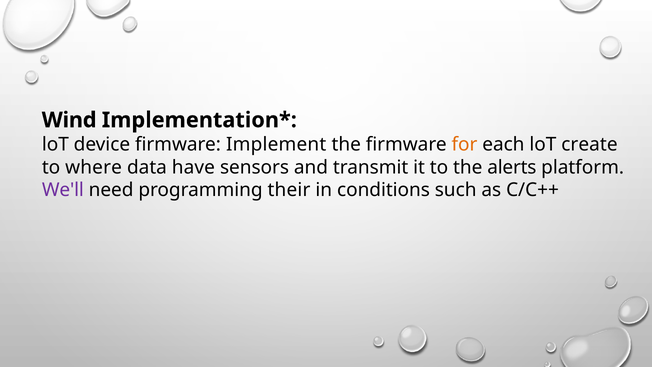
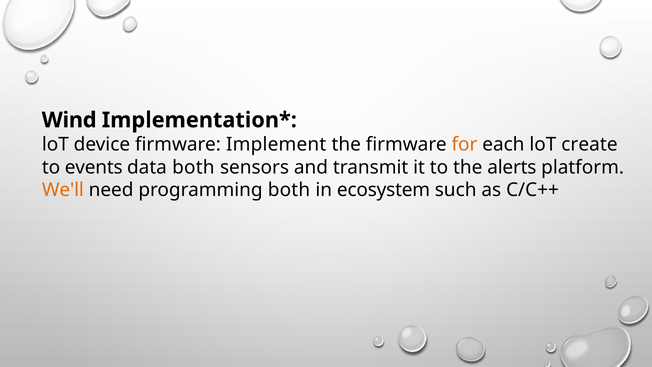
where: where -> events (94, 167)
data have: have -> both (193, 167)
We'll colour: purple -> orange (63, 190)
programming their: their -> both (289, 190)
conditions: conditions -> ecosystem (384, 190)
